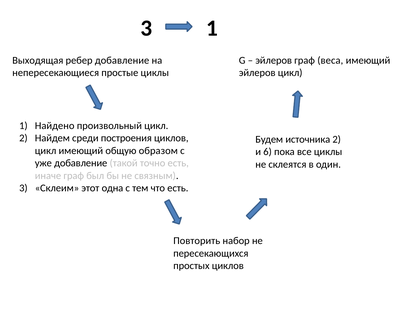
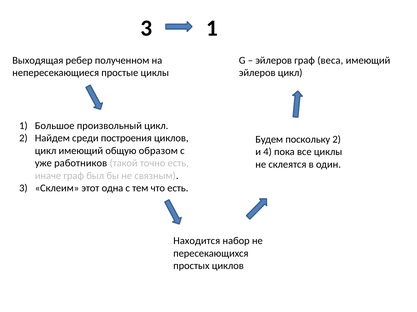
ребер добавление: добавление -> полученном (122, 60)
Найдено: Найдено -> Большое (55, 126)
источника: источника -> поскольку (308, 140)
6: 6 -> 4 (268, 152)
уже добавление: добавление -> работников (81, 164)
Повторить: Повторить -> Находится (197, 241)
